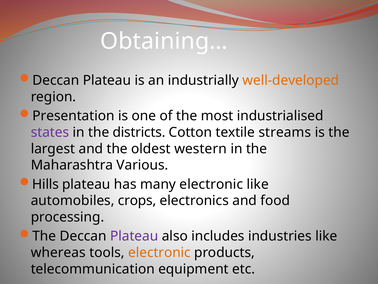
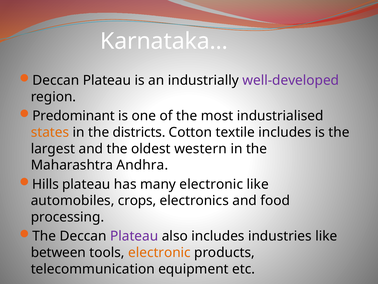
Obtaining…: Obtaining… -> Karnataka… (164, 41)
well-developed colour: orange -> purple (291, 80)
Presentation: Presentation -> Predominant (74, 116)
states colour: purple -> orange (50, 132)
textile streams: streams -> includes (285, 132)
Various: Various -> Andhra (142, 165)
whereas: whereas -> between (58, 252)
